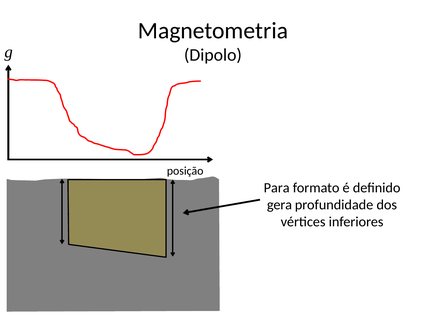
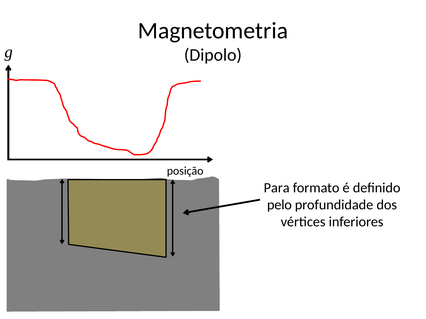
gera: gera -> pelo (279, 205)
